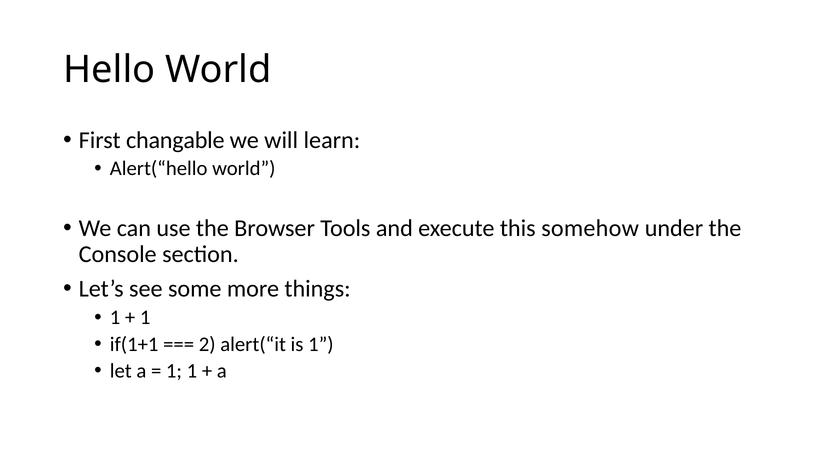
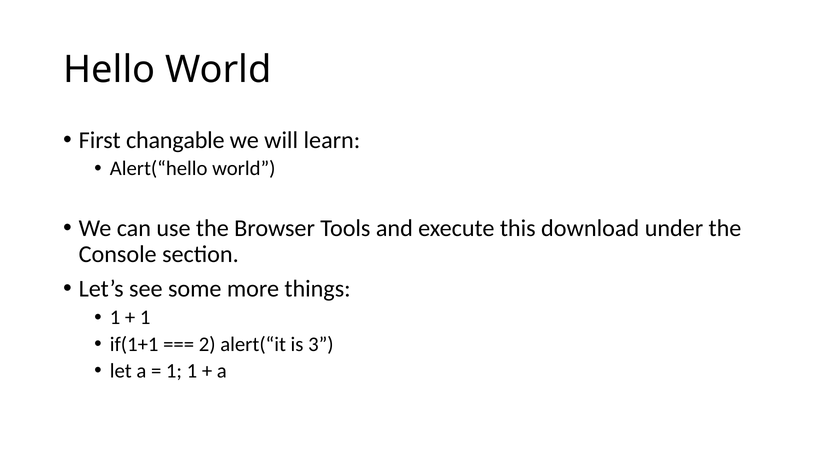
somehow: somehow -> download (590, 228)
is 1: 1 -> 3 (321, 344)
